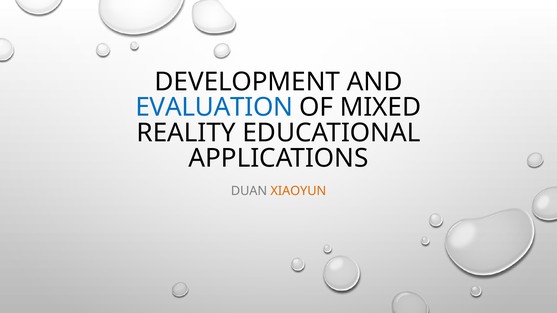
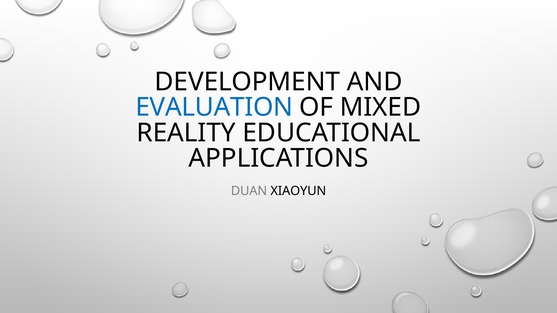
XIAOYUN colour: orange -> black (298, 191)
